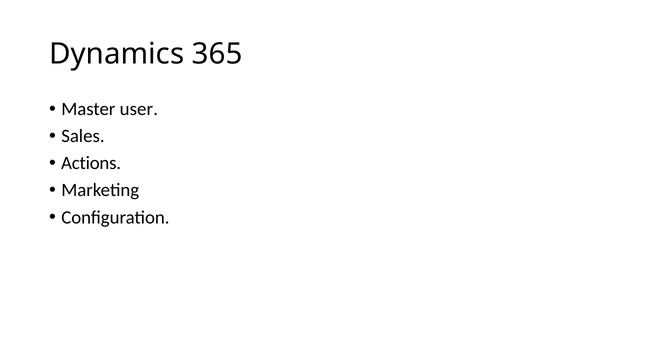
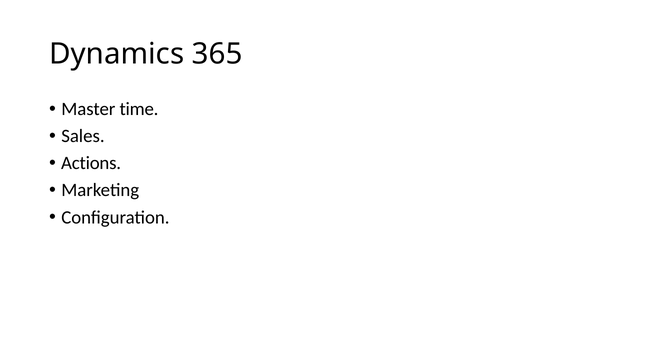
user: user -> time (139, 109)
